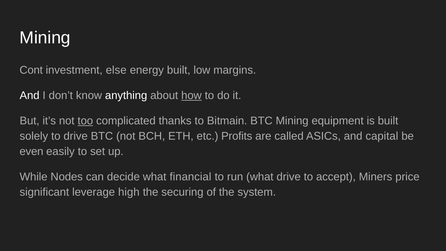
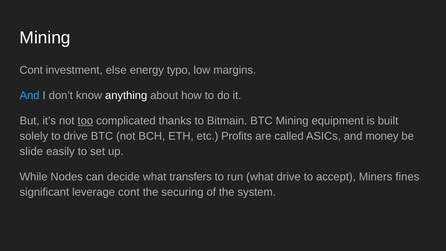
energy built: built -> typo (179, 70)
And colour: white -> light blue (30, 95)
how underline: present -> none (191, 95)
capital: capital -> money (382, 136)
even: even -> slide (31, 151)
financial: financial -> transfers (191, 177)
price: price -> fines (407, 177)
leverage high: high -> cont (129, 192)
